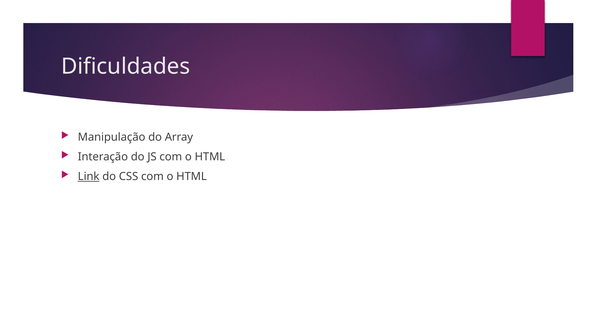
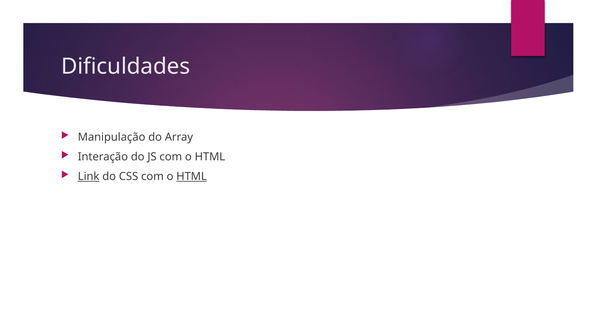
HTML underline: none -> present (192, 177)
